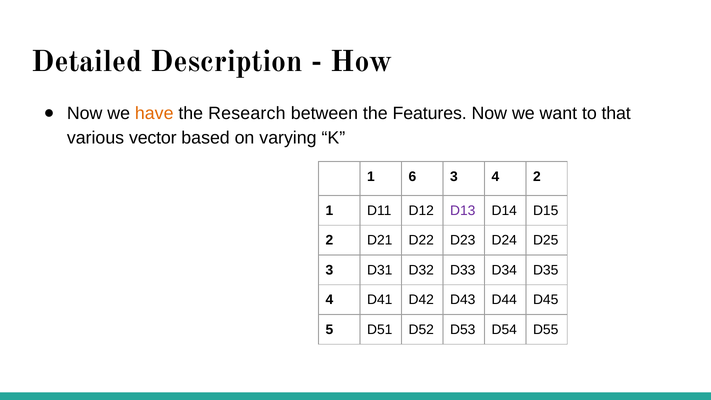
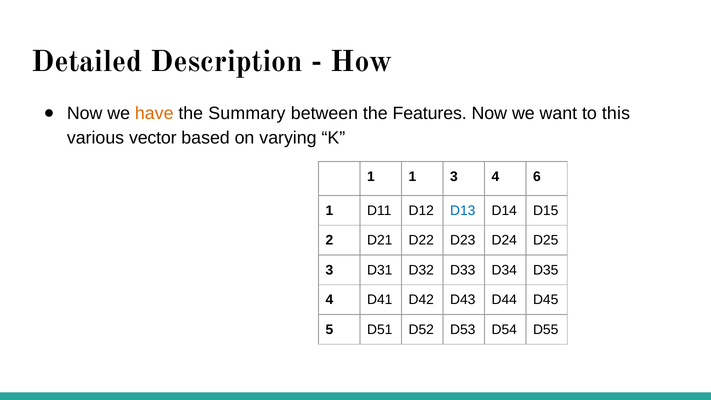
Research: Research -> Summary (247, 113)
that: that -> this (616, 113)
1 6: 6 -> 1 (412, 177)
4 2: 2 -> 6 (537, 177)
D13 colour: purple -> blue (463, 211)
